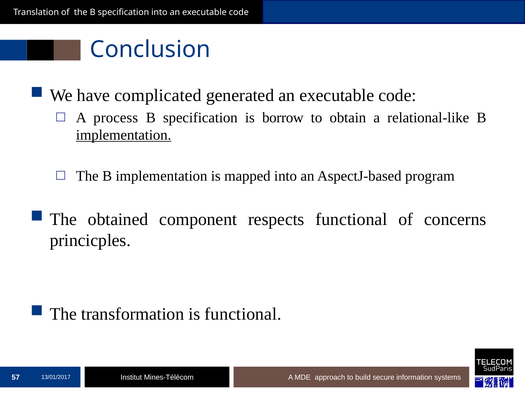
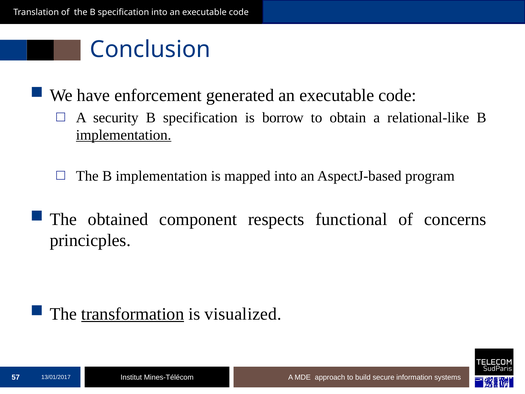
complicated: complicated -> enforcement (158, 95)
process: process -> security (116, 117)
transformation underline: none -> present (133, 314)
is functional: functional -> visualized (243, 314)
